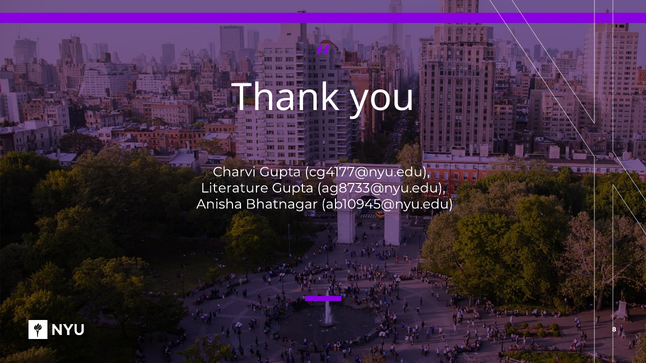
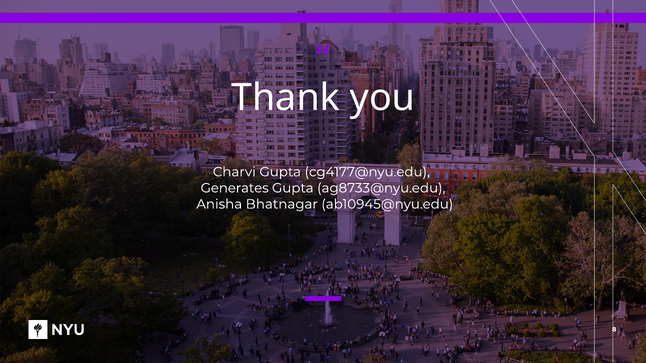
Literature: Literature -> Generates (235, 188)
